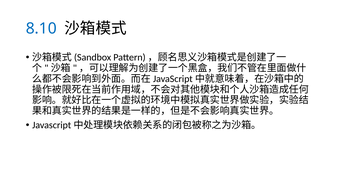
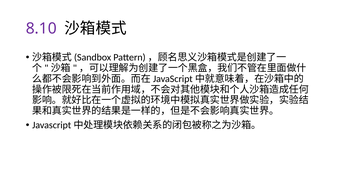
8.10 colour: blue -> purple (41, 28)
